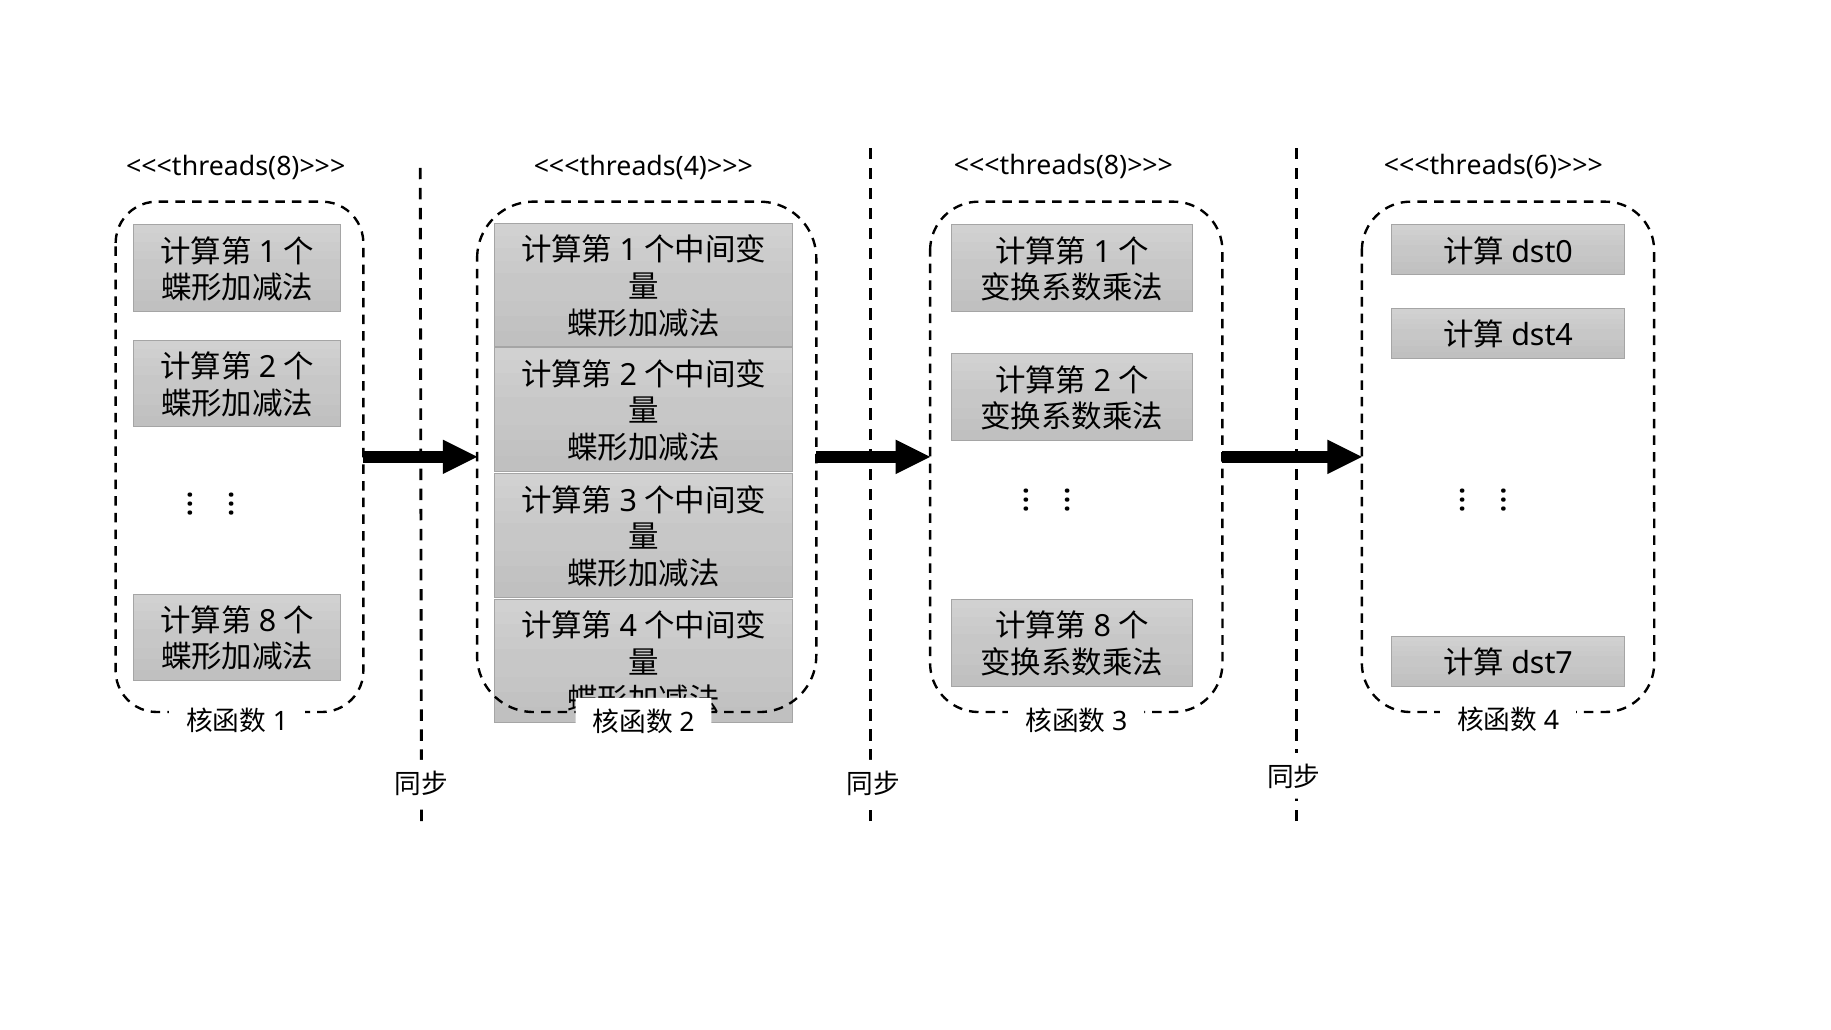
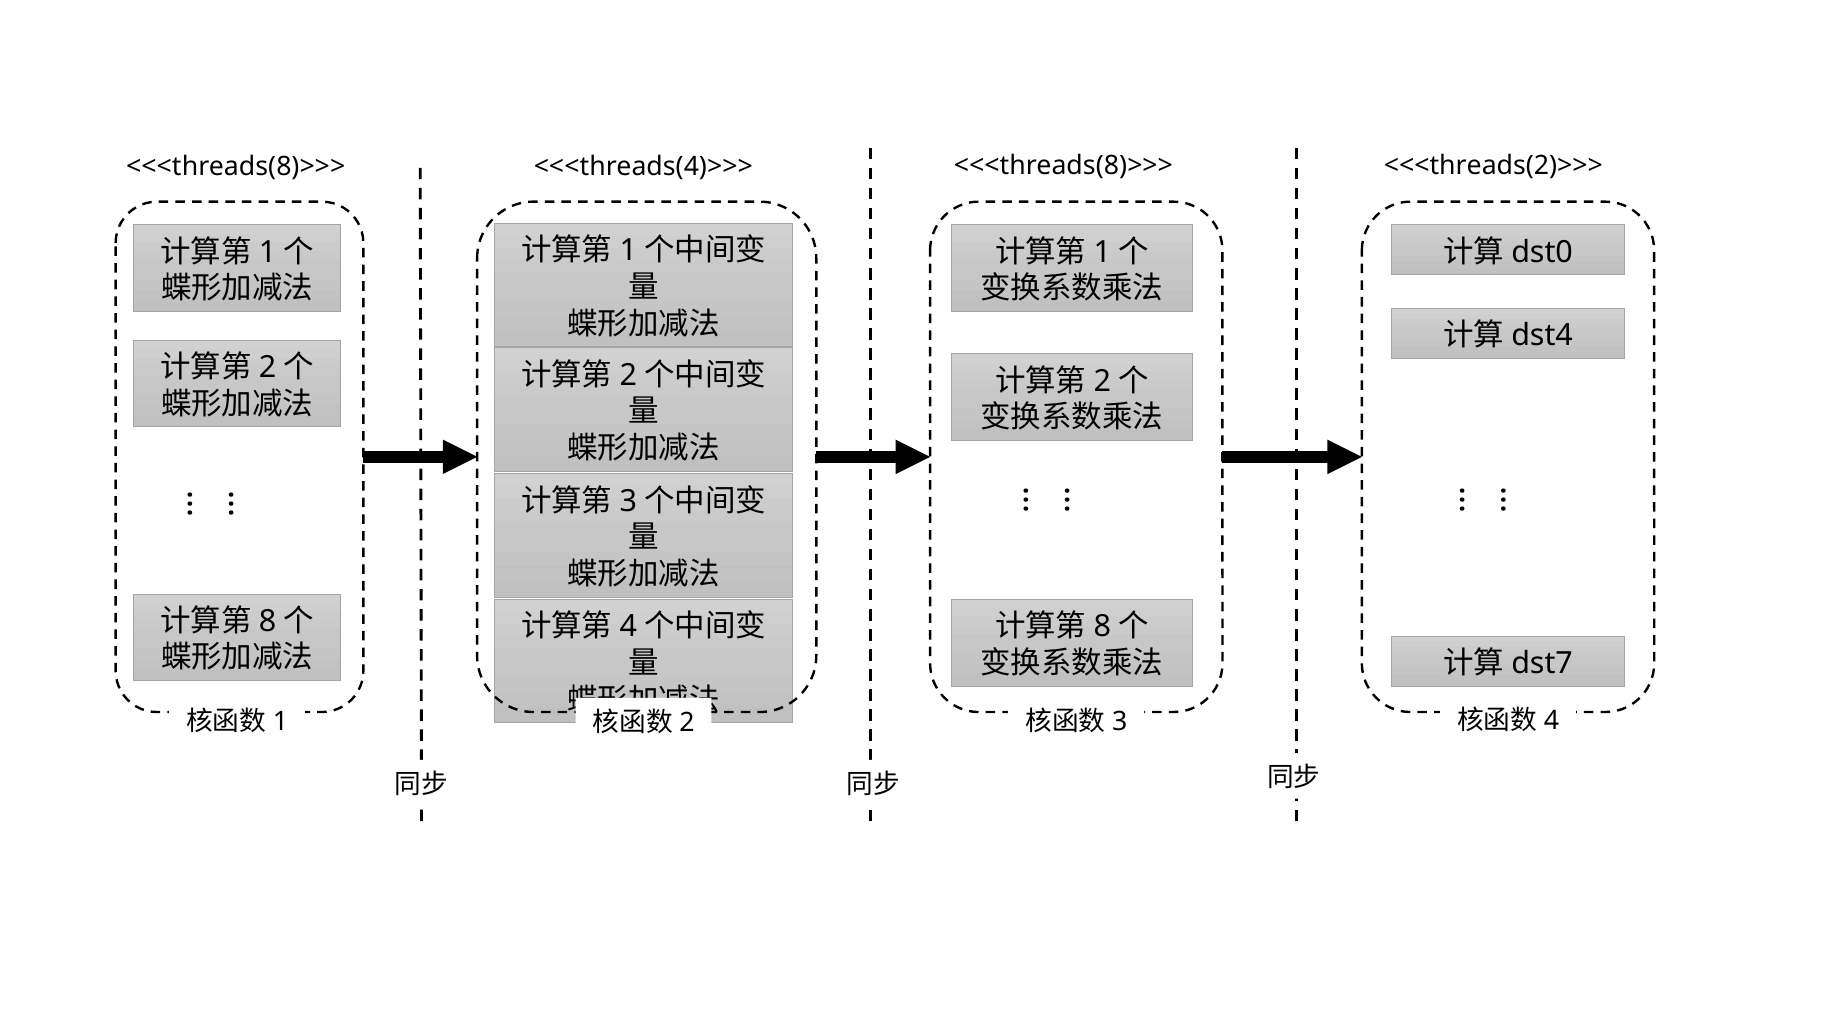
<<<threads(6)>>>: <<<threads(6)>>> -> <<<threads(2)>>> (1493, 166)
